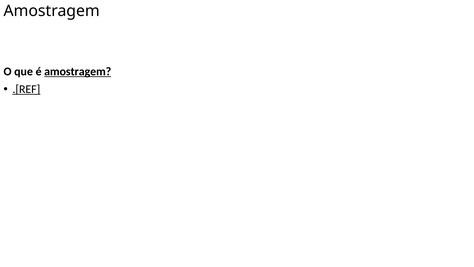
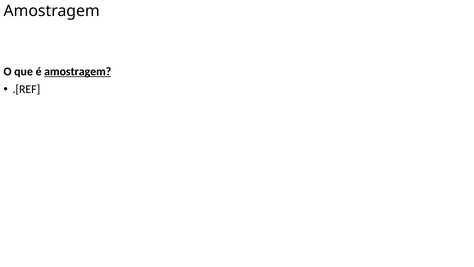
.[REF underline: present -> none (26, 89)
